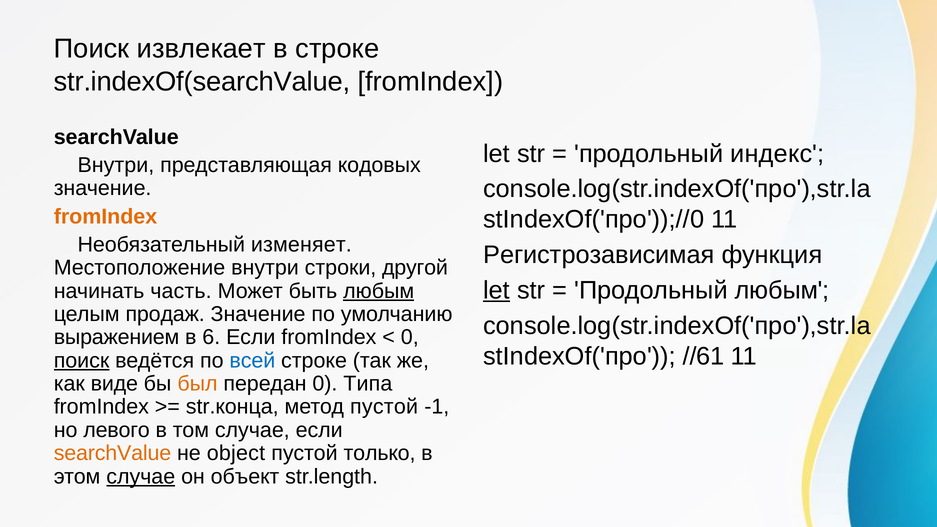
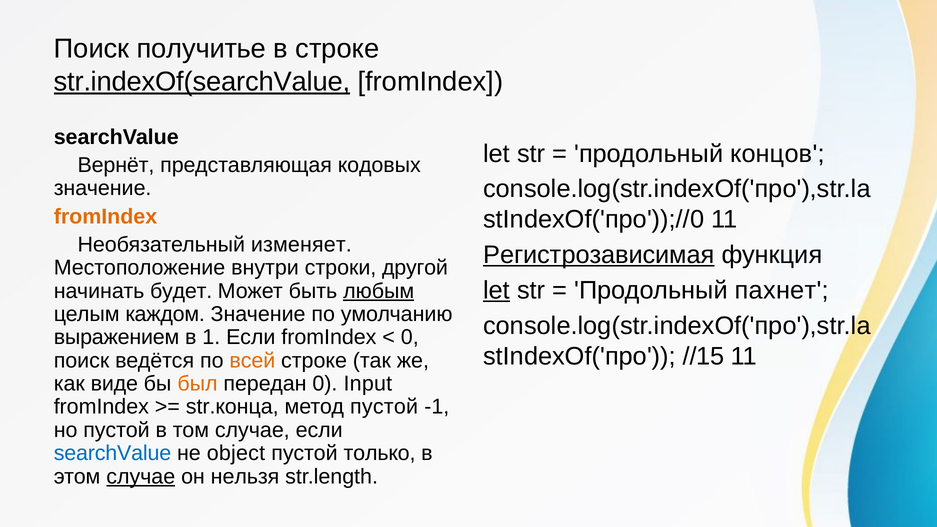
извлекает: извлекает -> получитье (201, 49)
str.indexOf(searchValue underline: none -> present (202, 82)
индекс: индекс -> концов (777, 154)
Внутри: Внутри -> Вернёт (116, 165)
Регистрозависимая underline: none -> present (599, 255)
Продольный любым: любым -> пахнет (782, 291)
часть: часть -> будет (181, 291)
продаж: продаж -> каждом (165, 314)
6: 6 -> 1 (211, 337)
//61: //61 -> //15 (704, 357)
поиск underline: present -> none (82, 361)
всей colour: blue -> orange (252, 361)
Типа: Типа -> Input (368, 384)
но левого: левого -> пустой (117, 430)
searchValue colour: orange -> blue (113, 453)
объект: объект -> нельзя (245, 477)
